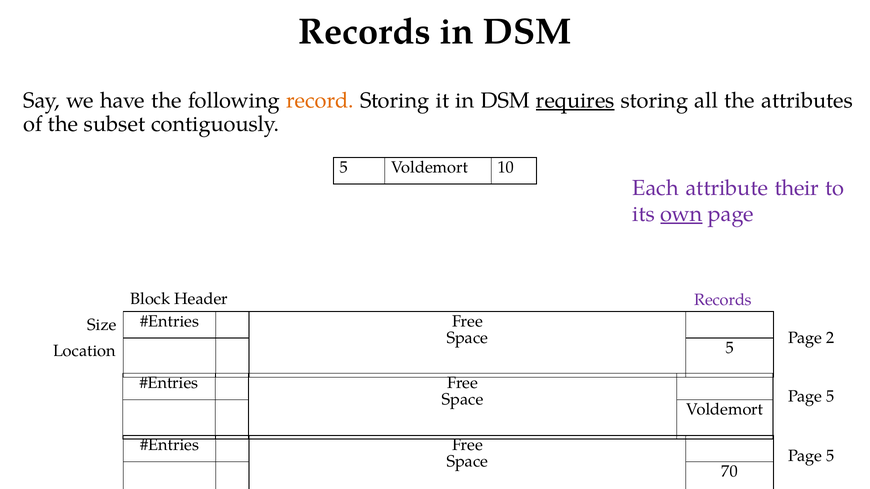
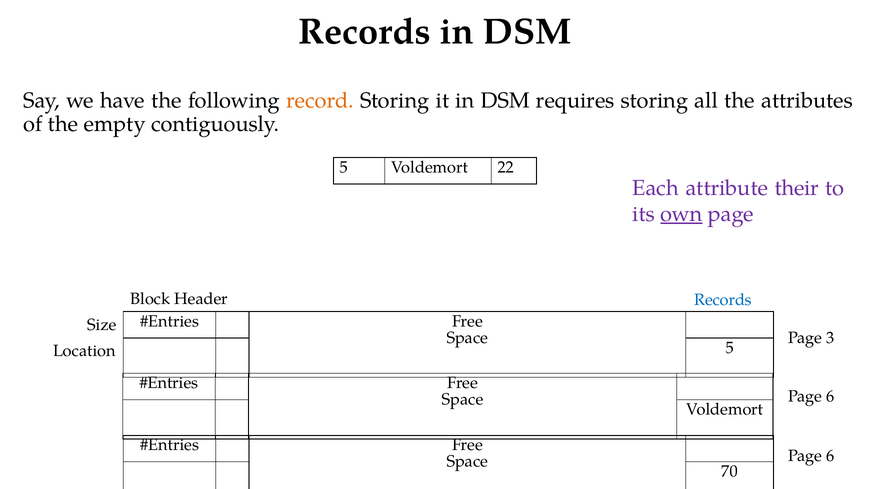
requires underline: present -> none (575, 101)
subset: subset -> empty (115, 124)
10: 10 -> 22 (506, 167)
Records colour: purple -> blue (723, 300)
2: 2 -> 3 (830, 338)
5: 5 -> 6 (830, 397)
5: 5 -> 6 (830, 456)
